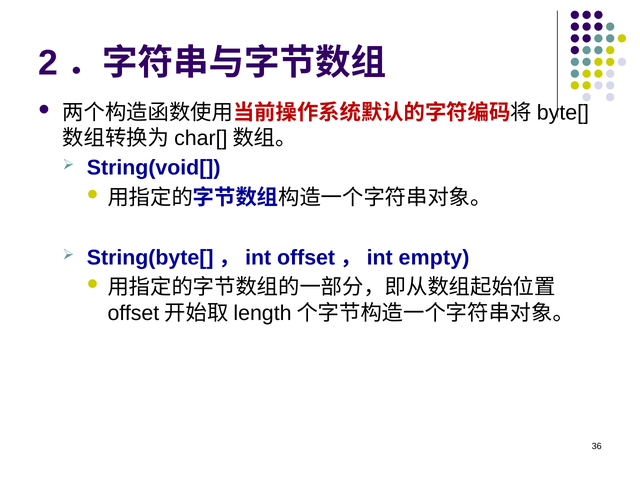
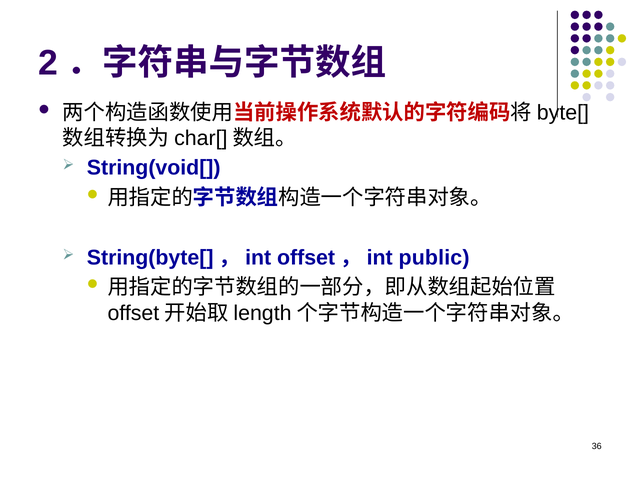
empty: empty -> public (434, 258)
